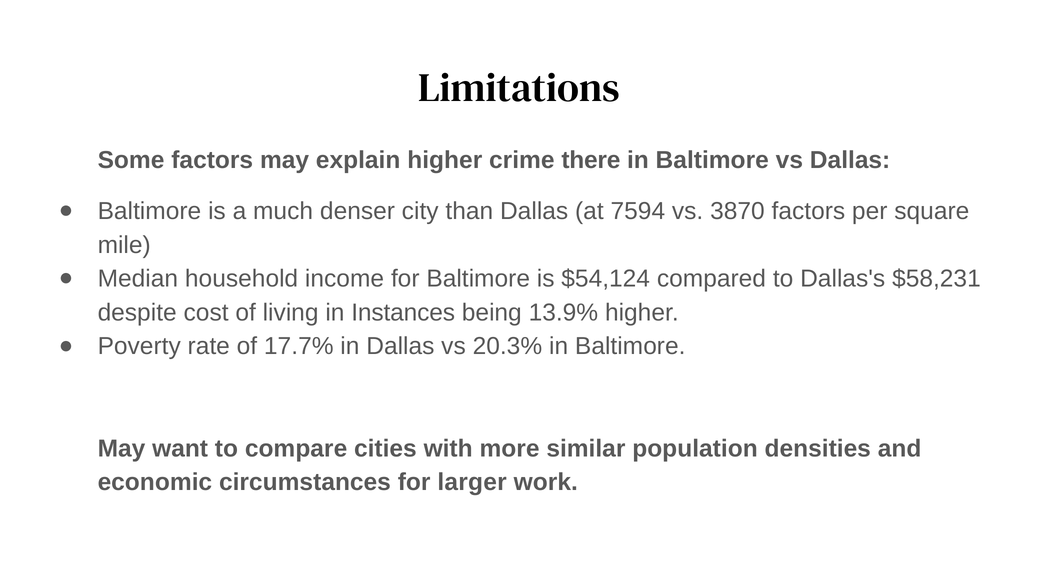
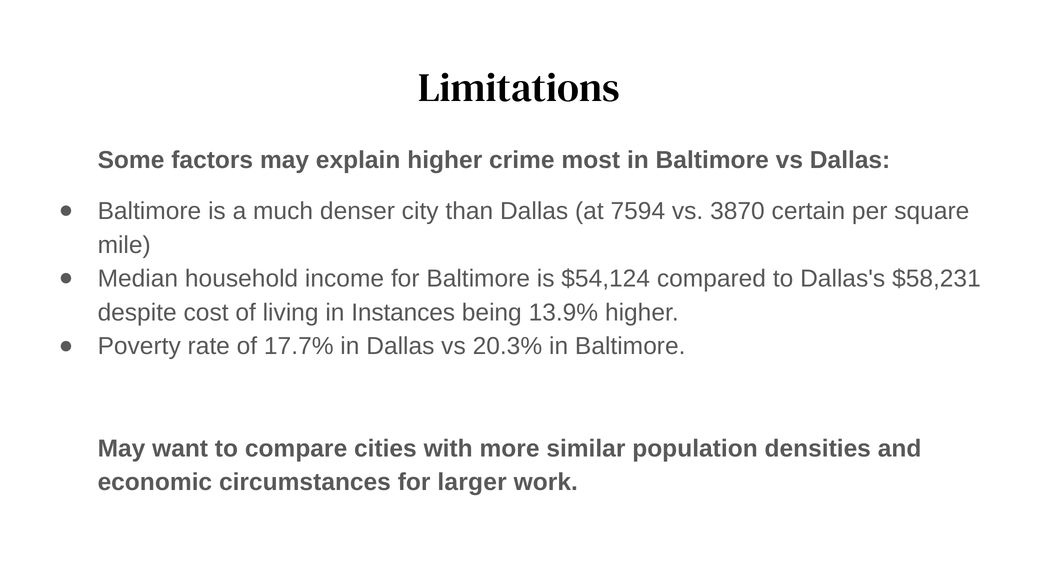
there: there -> most (591, 160)
3870 factors: factors -> certain (808, 211)
